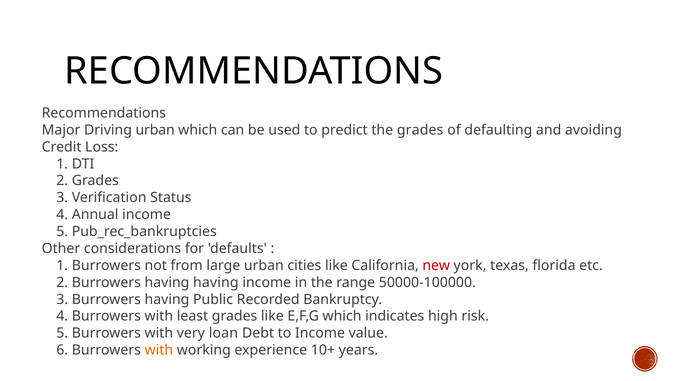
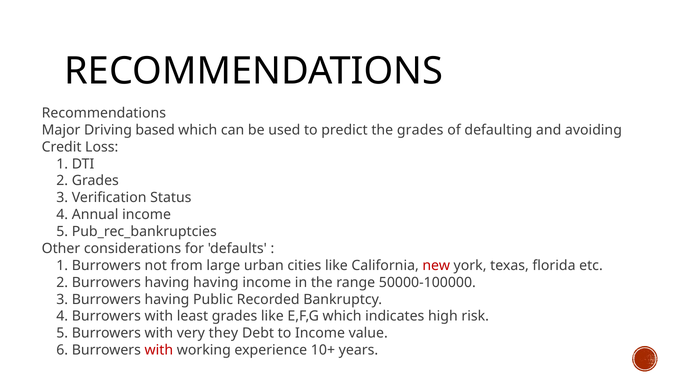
Driving urban: urban -> based (155, 130)
loan: loan -> they (223, 333)
with colour: orange -> red (159, 350)
